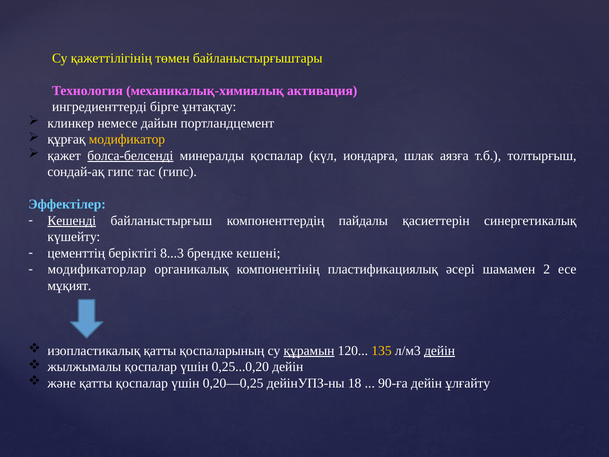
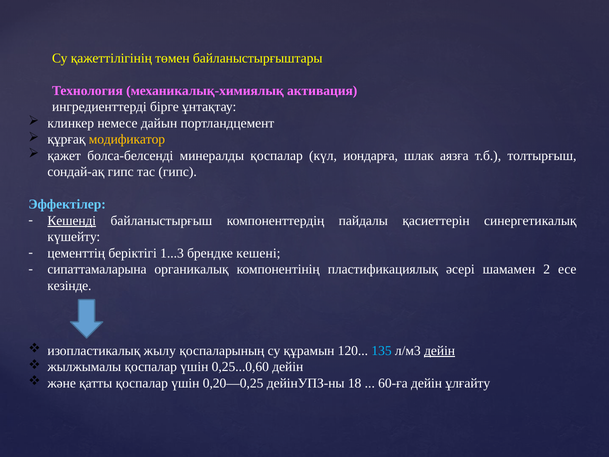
болса-белсенді underline: present -> none (130, 156)
8...3: 8...3 -> 1...3 (172, 253)
модификаторлар: модификаторлар -> сипаттамаларына (97, 269)
мұқият: мұқият -> кезінде (69, 285)
изопластикалық қатты: қатты -> жылу (160, 350)
құрамын underline: present -> none (309, 350)
135 colour: yellow -> light blue (382, 350)
0,25...0,20: 0,25...0,20 -> 0,25...0,60 (240, 367)
90-ға: 90-ға -> 60-ға (393, 383)
